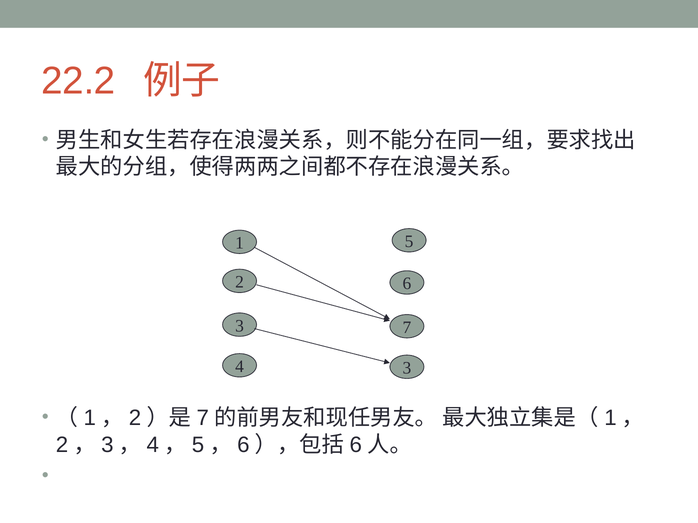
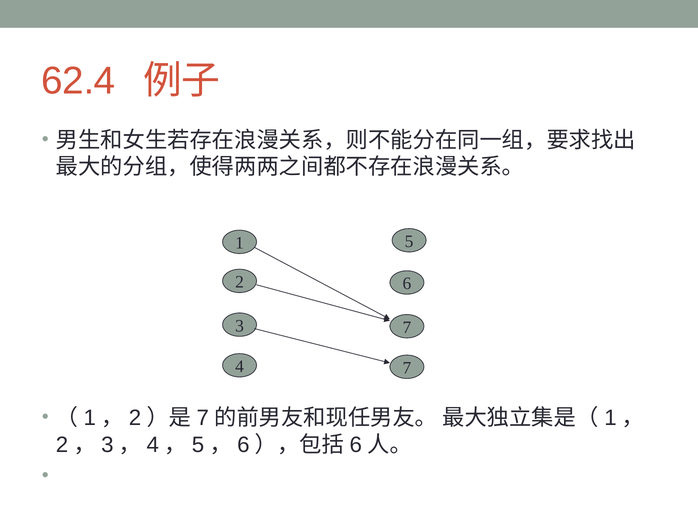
22.2: 22.2 -> 62.4 (78, 81)
4 3: 3 -> 7 (407, 368)
